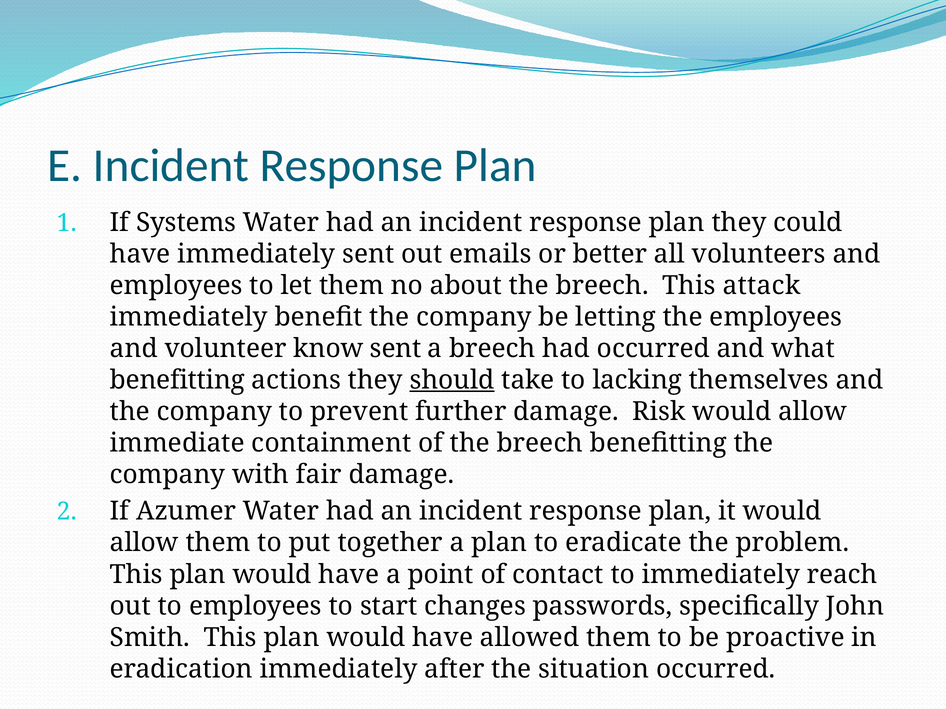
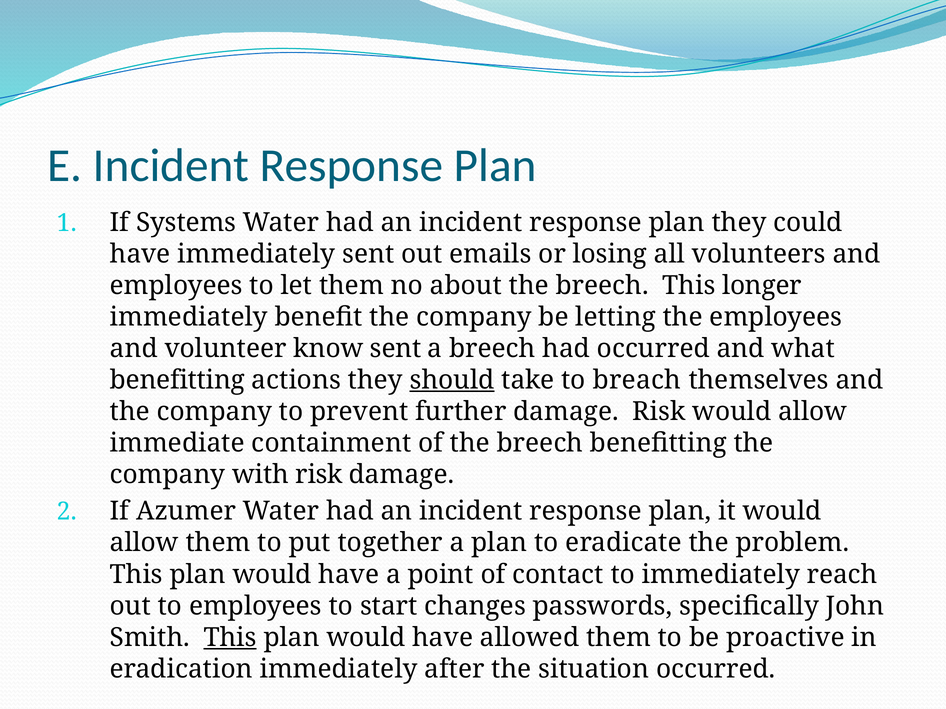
better: better -> losing (610, 254)
attack: attack -> longer (762, 286)
lacking: lacking -> breach (637, 380)
with fair: fair -> risk (319, 475)
This underline: none -> present (230, 638)
